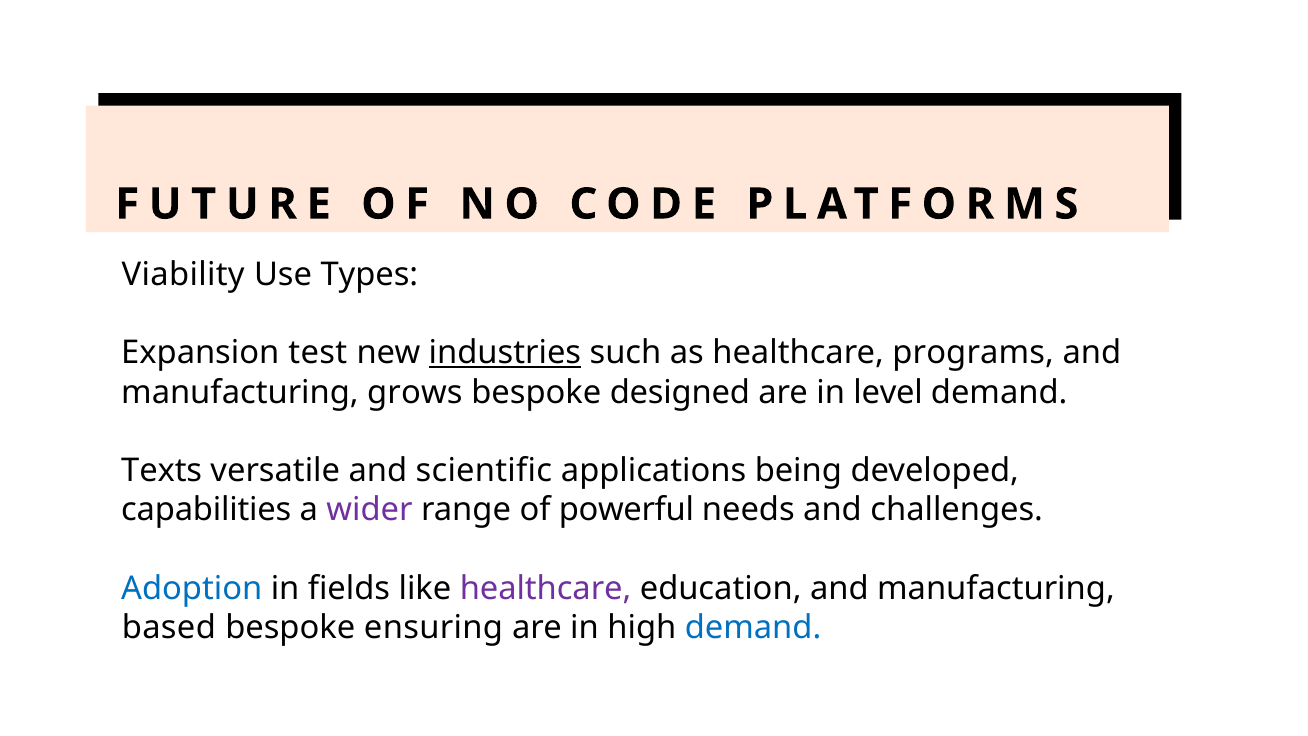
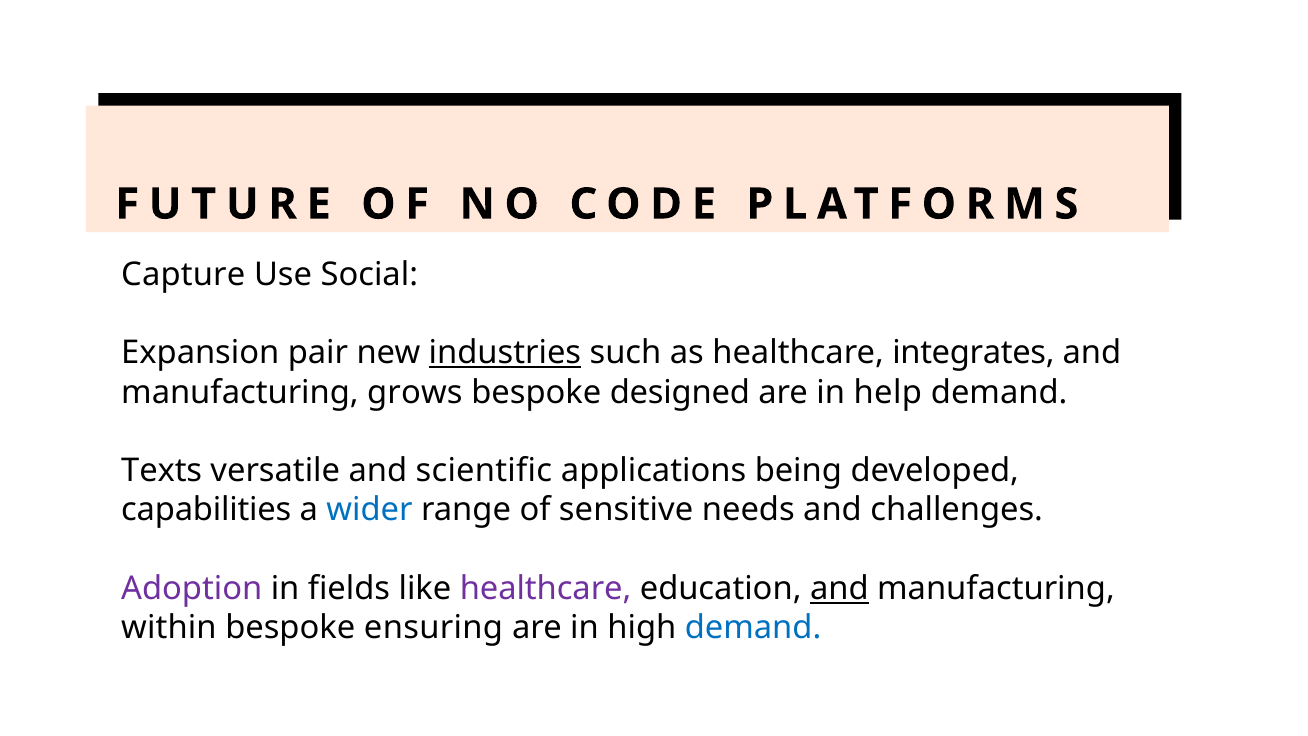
Viability: Viability -> Capture (183, 275)
Types: Types -> Social (369, 275)
test: test -> pair (318, 353)
programs: programs -> integrates (973, 353)
level: level -> help (888, 392)
wider colour: purple -> blue (369, 510)
powerful: powerful -> sensitive (626, 510)
Adoption colour: blue -> purple (192, 588)
and underline: none -> present (839, 588)
based: based -> within (169, 628)
